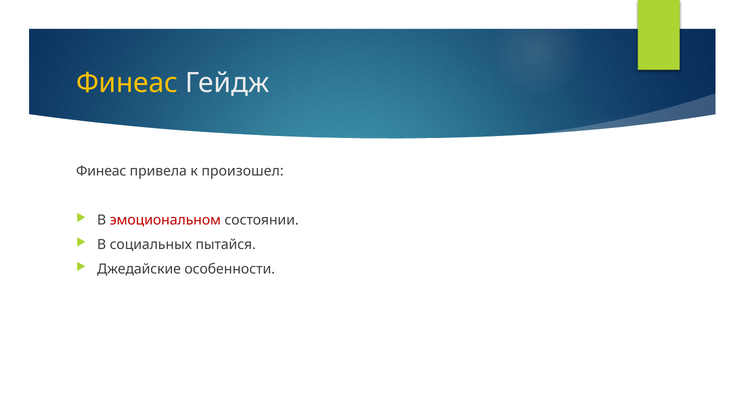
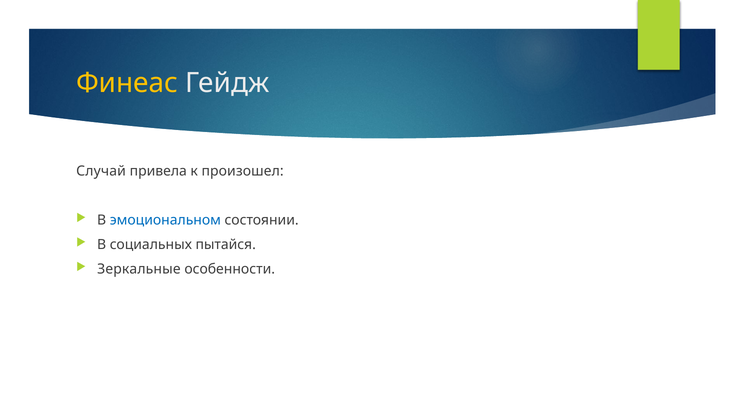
Финеас: Финеас -> Случай (101, 171)
эмоциональном colour: red -> blue (165, 220)
Джедайские: Джедайские -> Зеркальные (139, 269)
